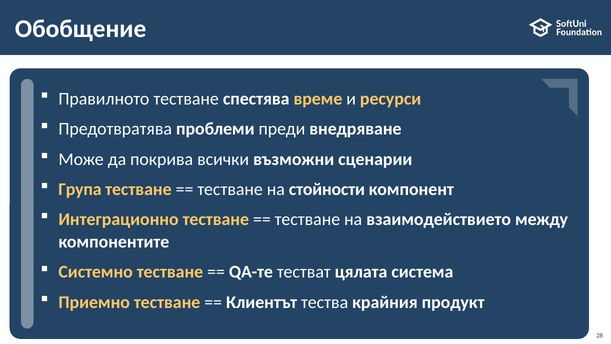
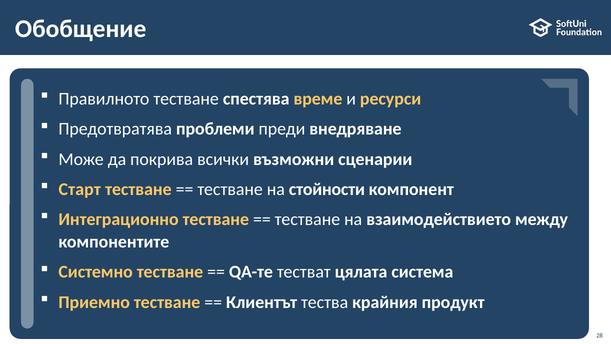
Група: Група -> Старт (80, 189)
